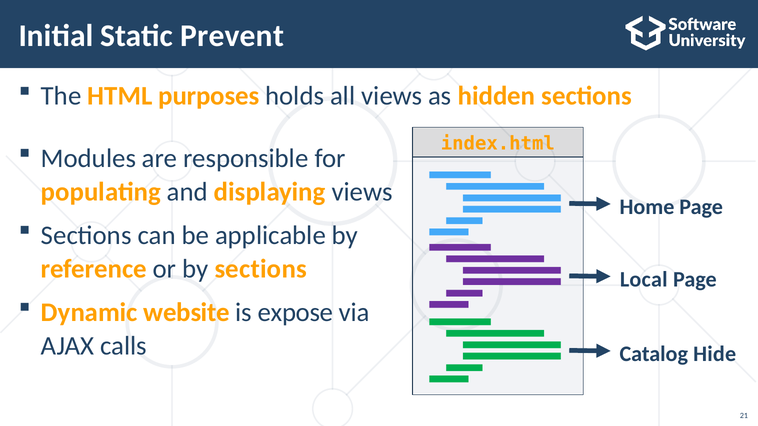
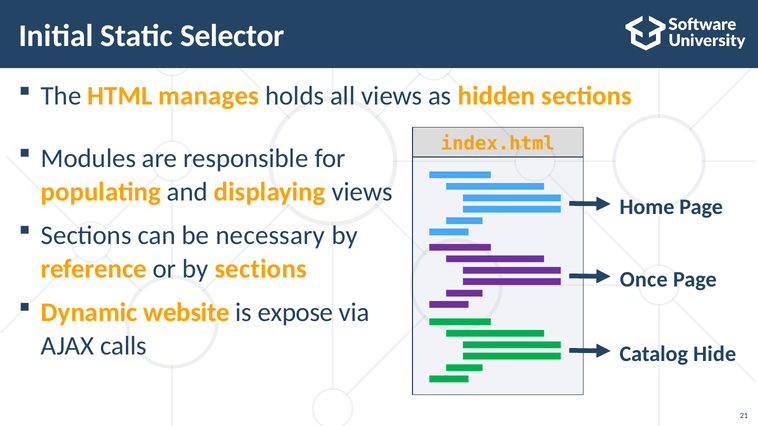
Prevent: Prevent -> Selector (232, 36)
purposes: purposes -> manages (209, 96)
applicable: applicable -> necessary (270, 235)
Local: Local -> Once (644, 280)
